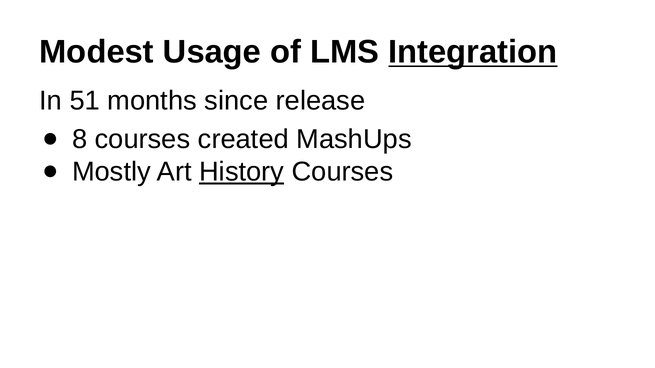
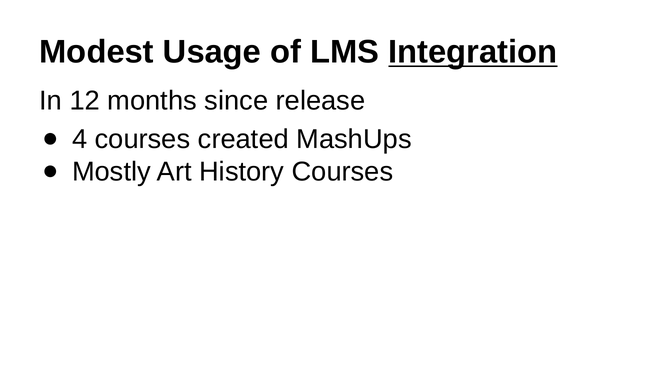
51: 51 -> 12 (85, 101)
8: 8 -> 4 (80, 139)
History underline: present -> none (242, 172)
